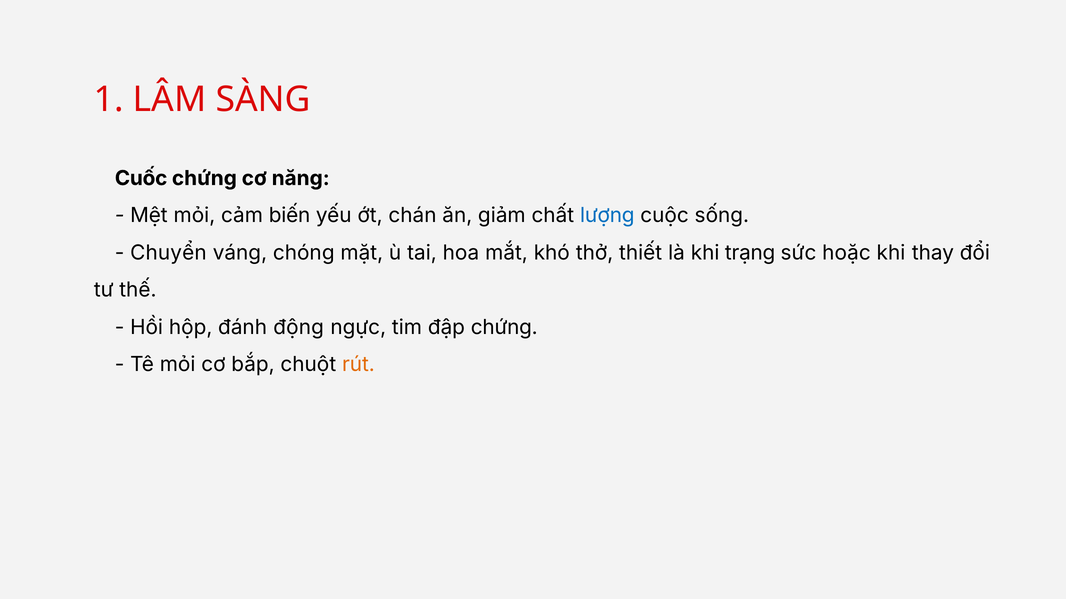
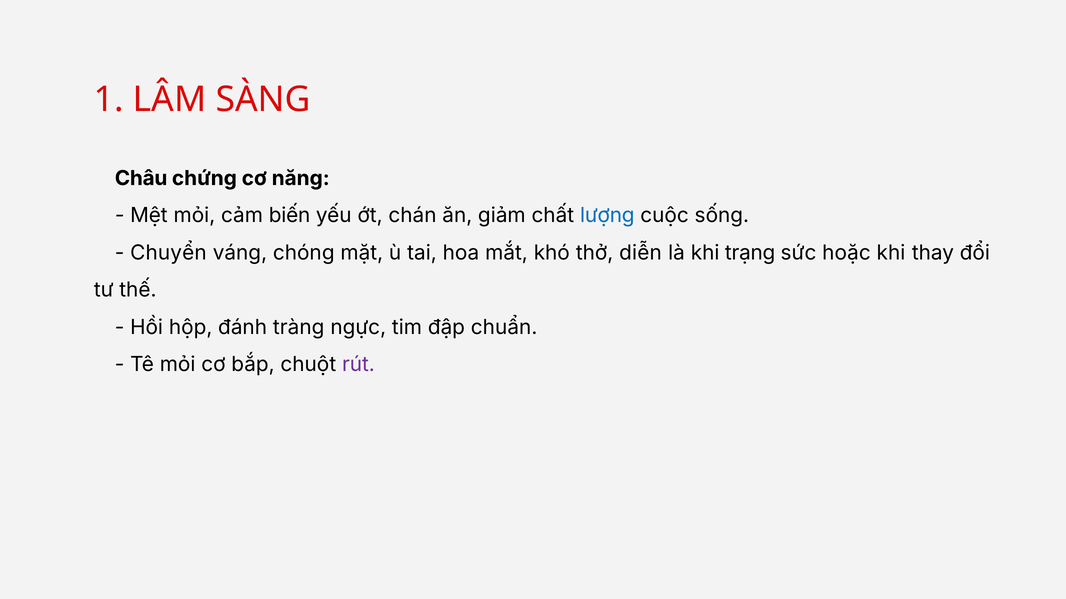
Cuốc: Cuốc -> Châu (141, 178)
thiết: thiết -> diễn (640, 253)
động: động -> tràng (299, 328)
đập chứng: chứng -> chuẩn (504, 328)
rút colour: orange -> purple (358, 365)
